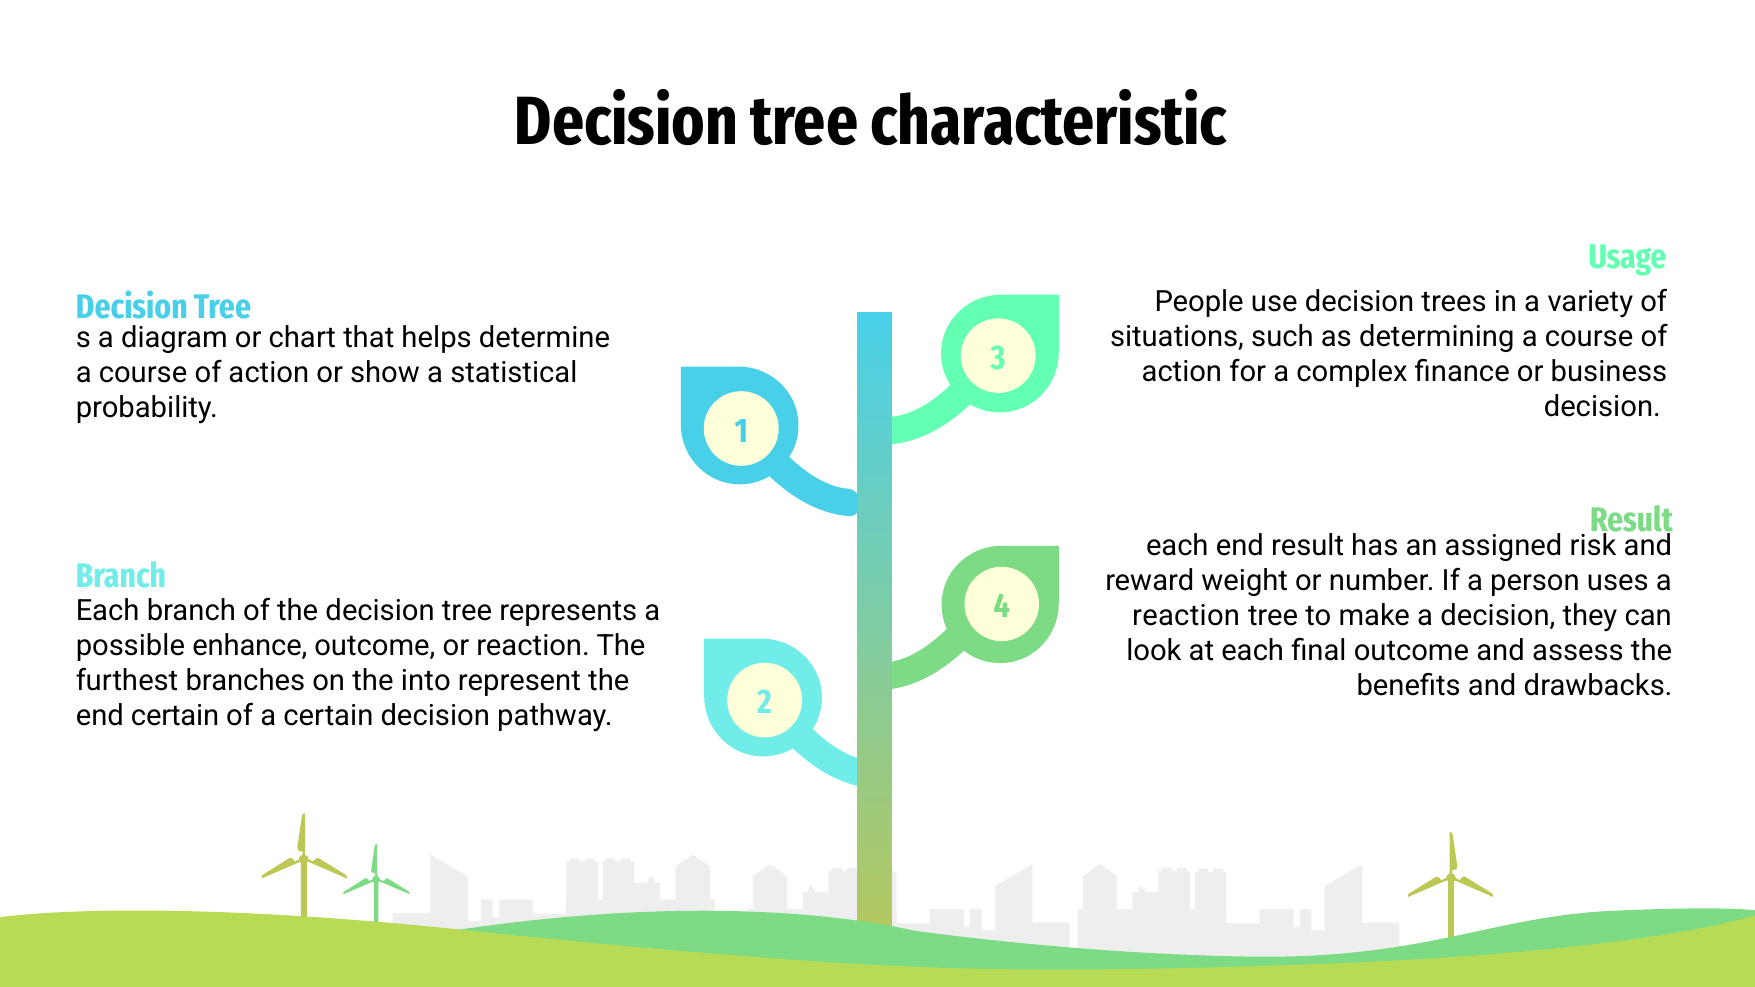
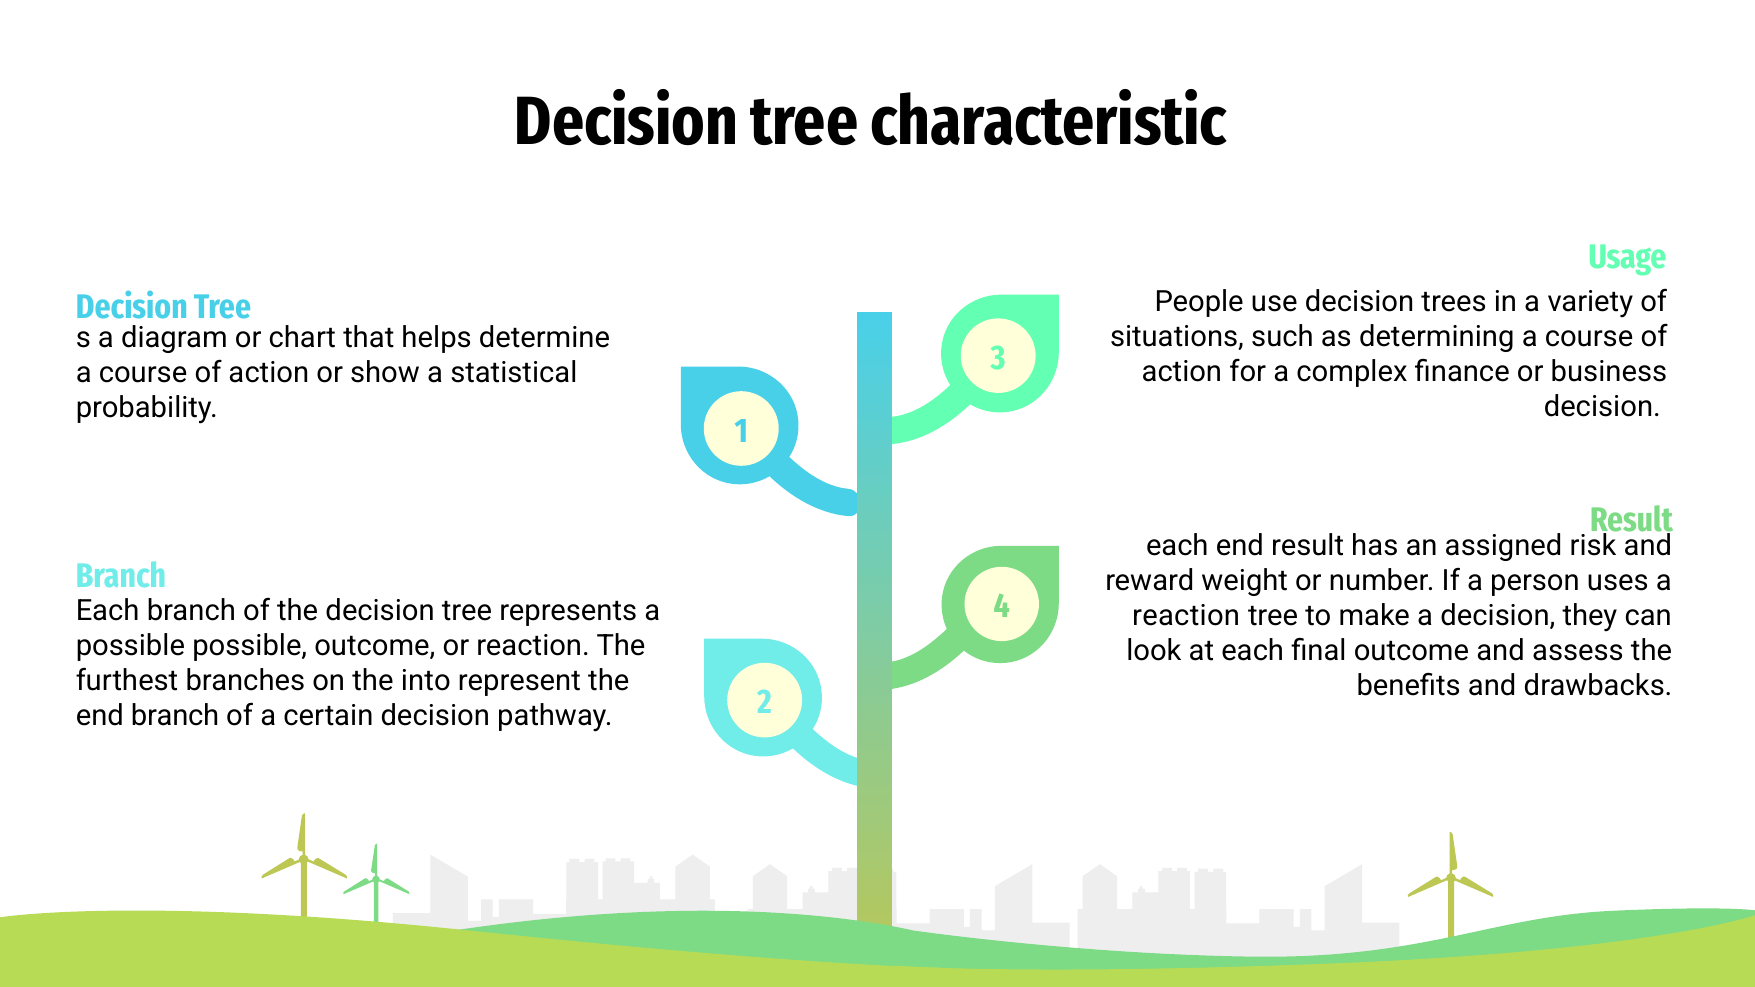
possible enhance: enhance -> possible (250, 646)
end certain: certain -> branch (175, 716)
